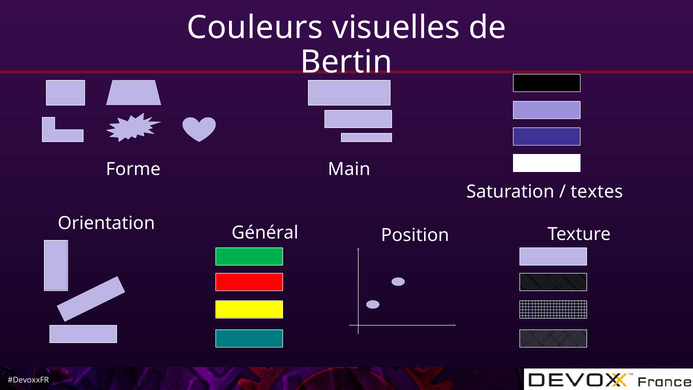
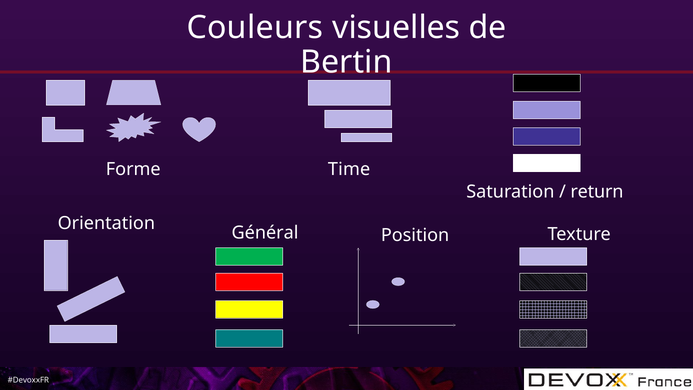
Main: Main -> Time (349, 169)
textes: textes -> return (597, 192)
